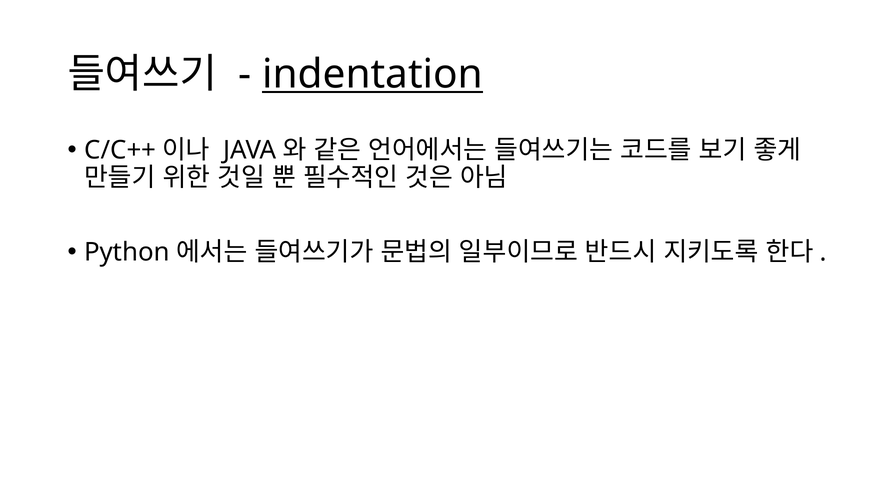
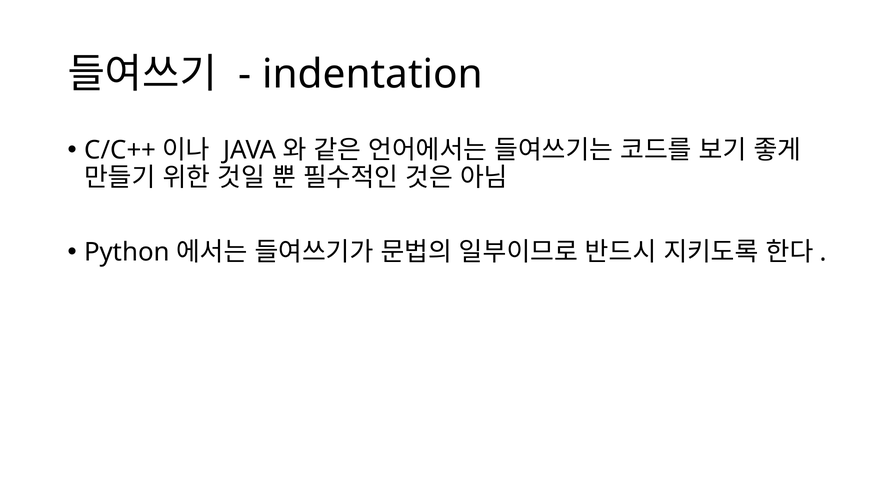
indentation underline: present -> none (373, 75)
